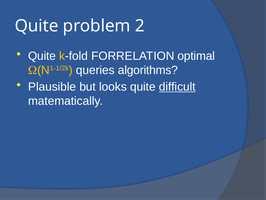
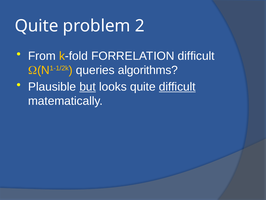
Quite: Quite -> From (42, 56)
FORRELATION optimal: optimal -> difficult (196, 56)
but underline: none -> present (88, 87)
